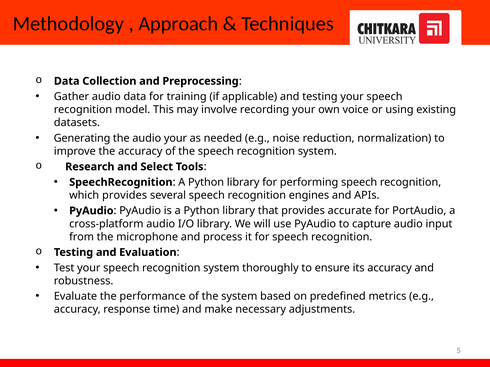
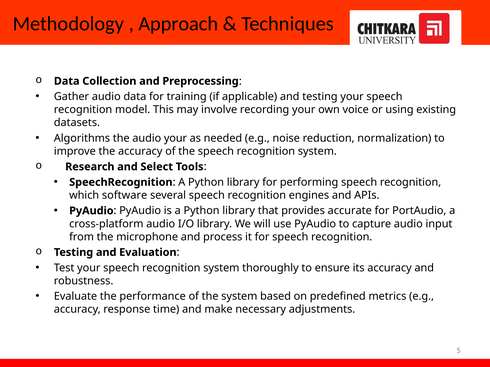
Generating: Generating -> Algorithms (82, 138)
which provides: provides -> software (125, 196)
